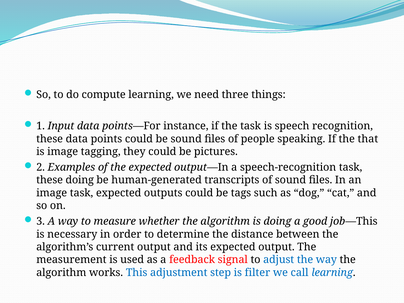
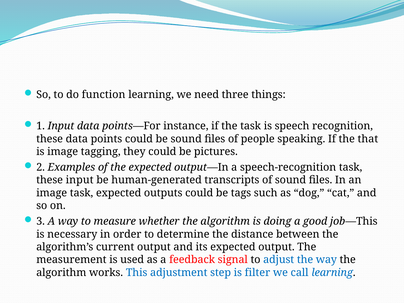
compute: compute -> function (104, 95)
these doing: doing -> input (80, 180)
